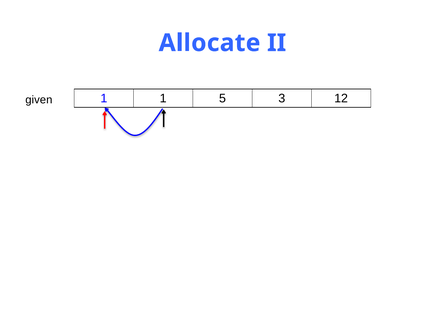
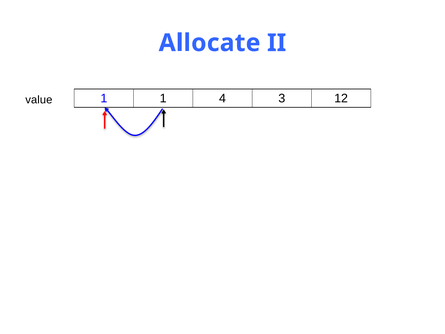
5: 5 -> 4 (223, 98)
given: given -> value (39, 100)
